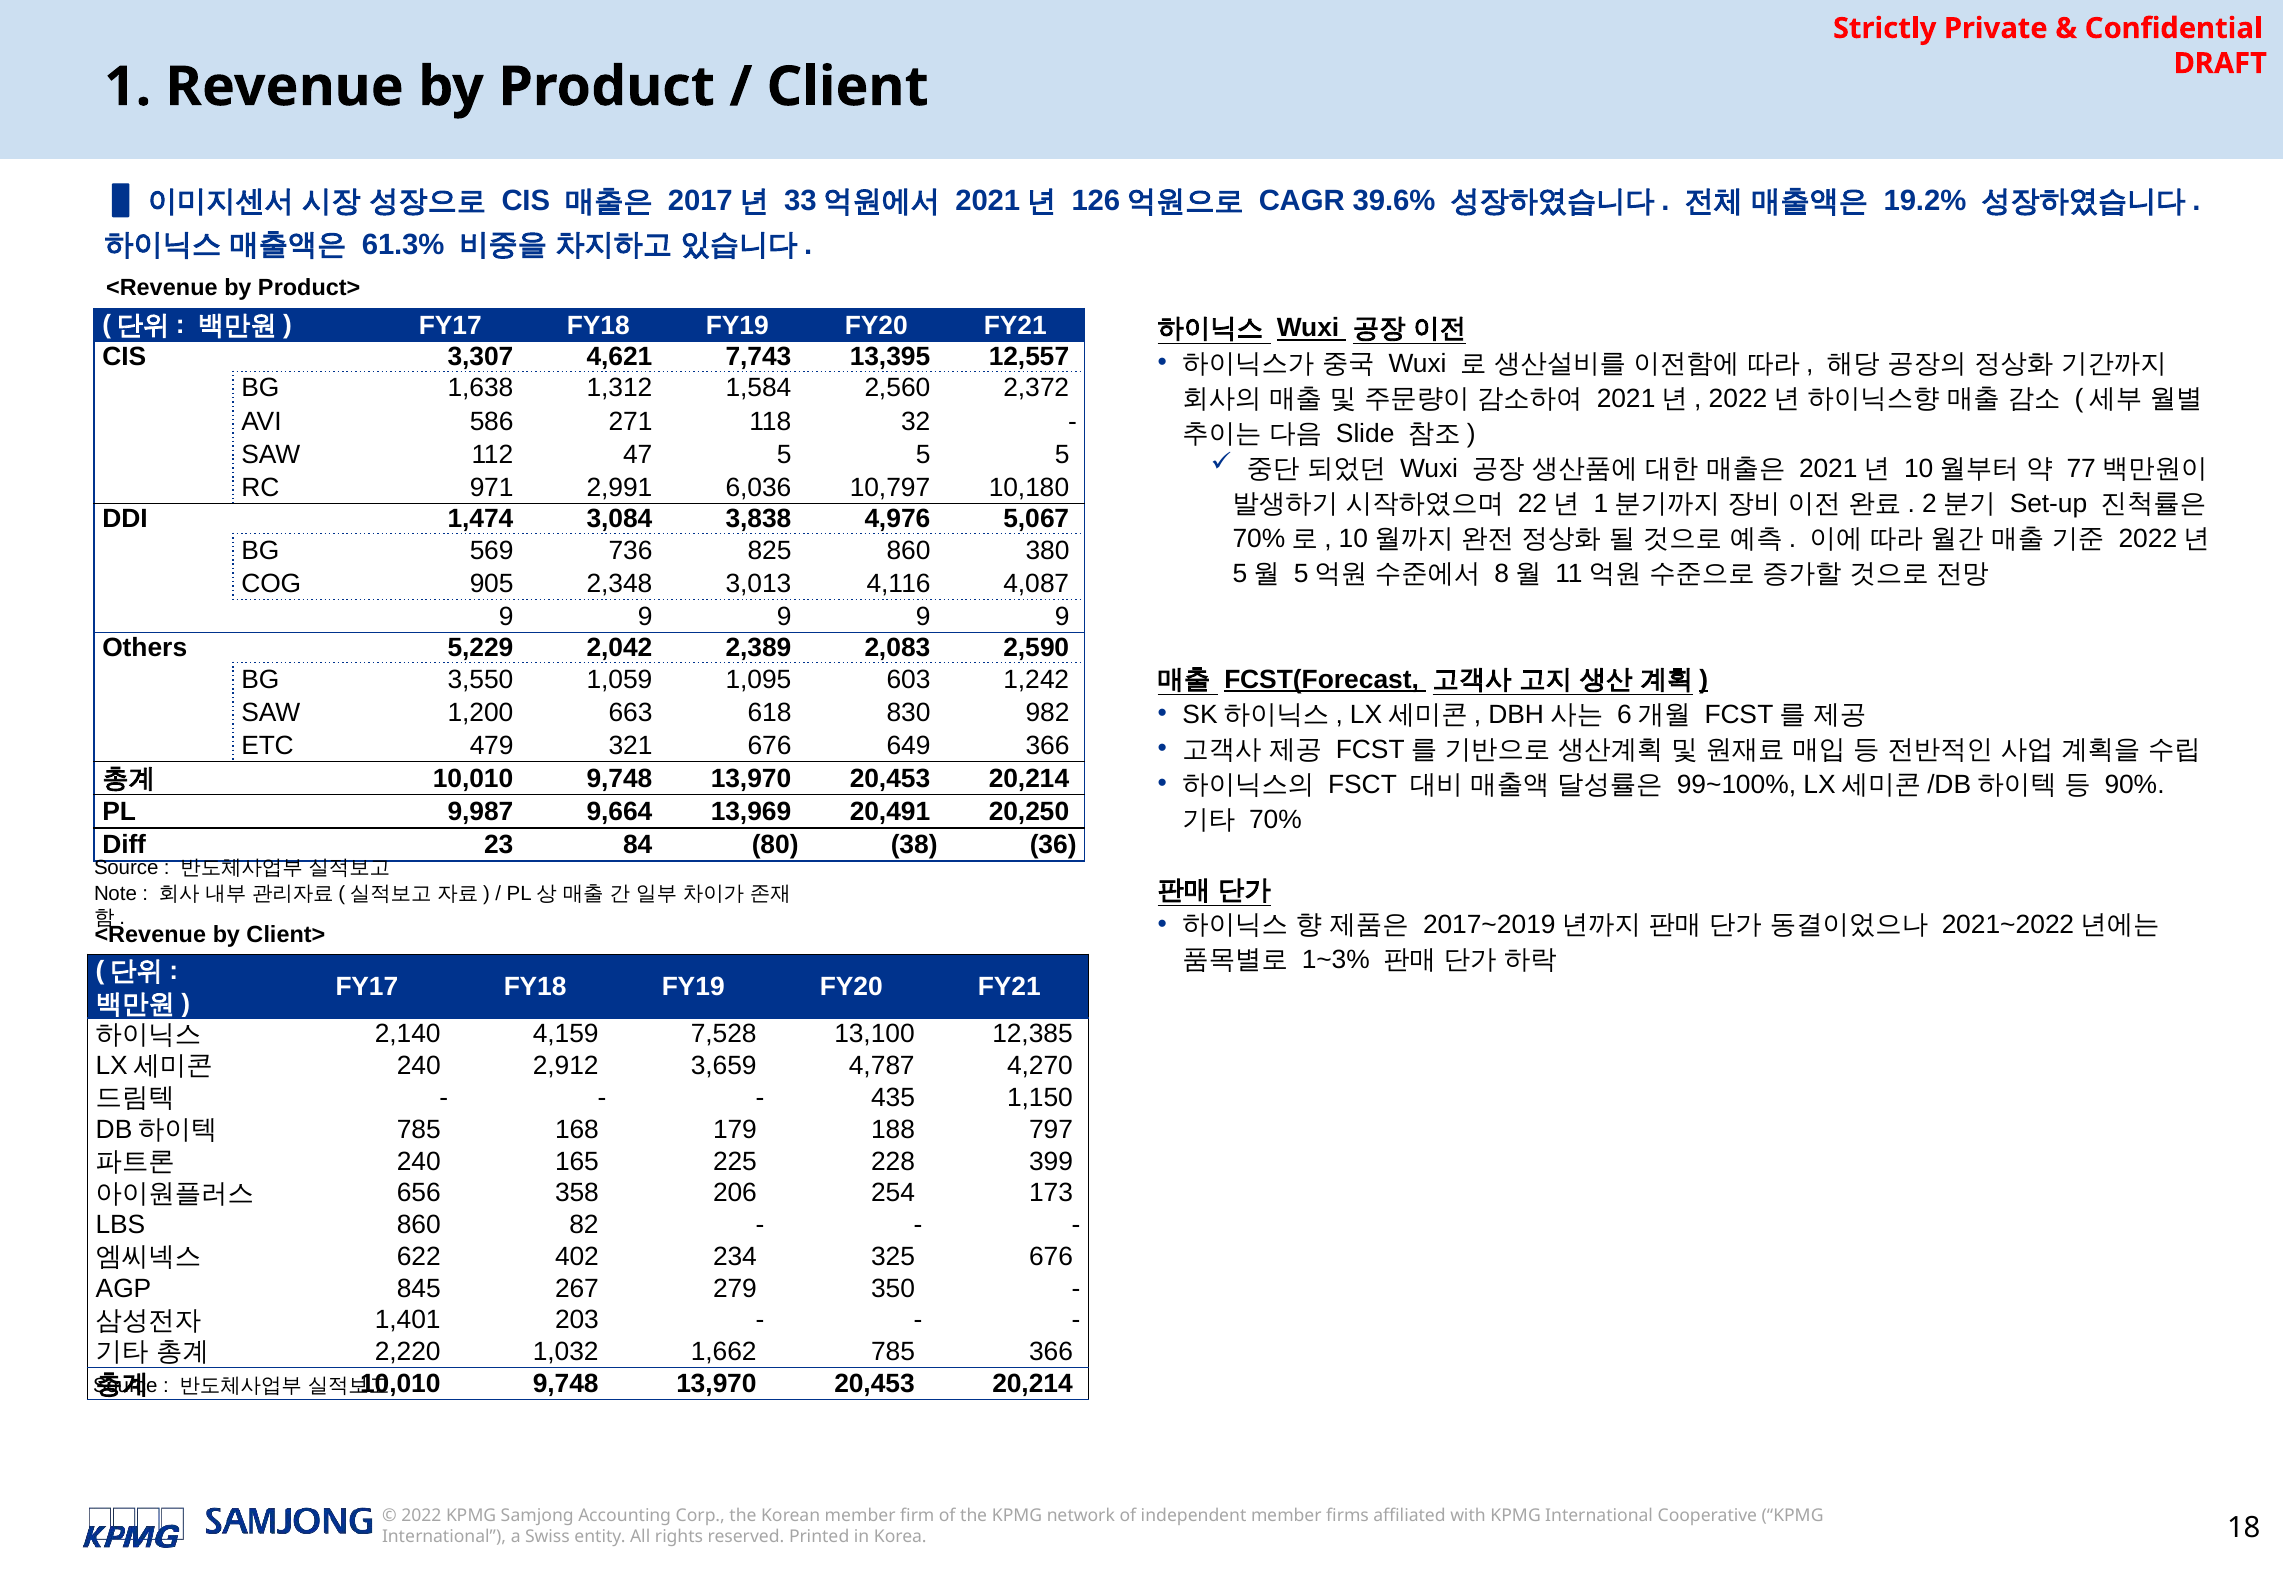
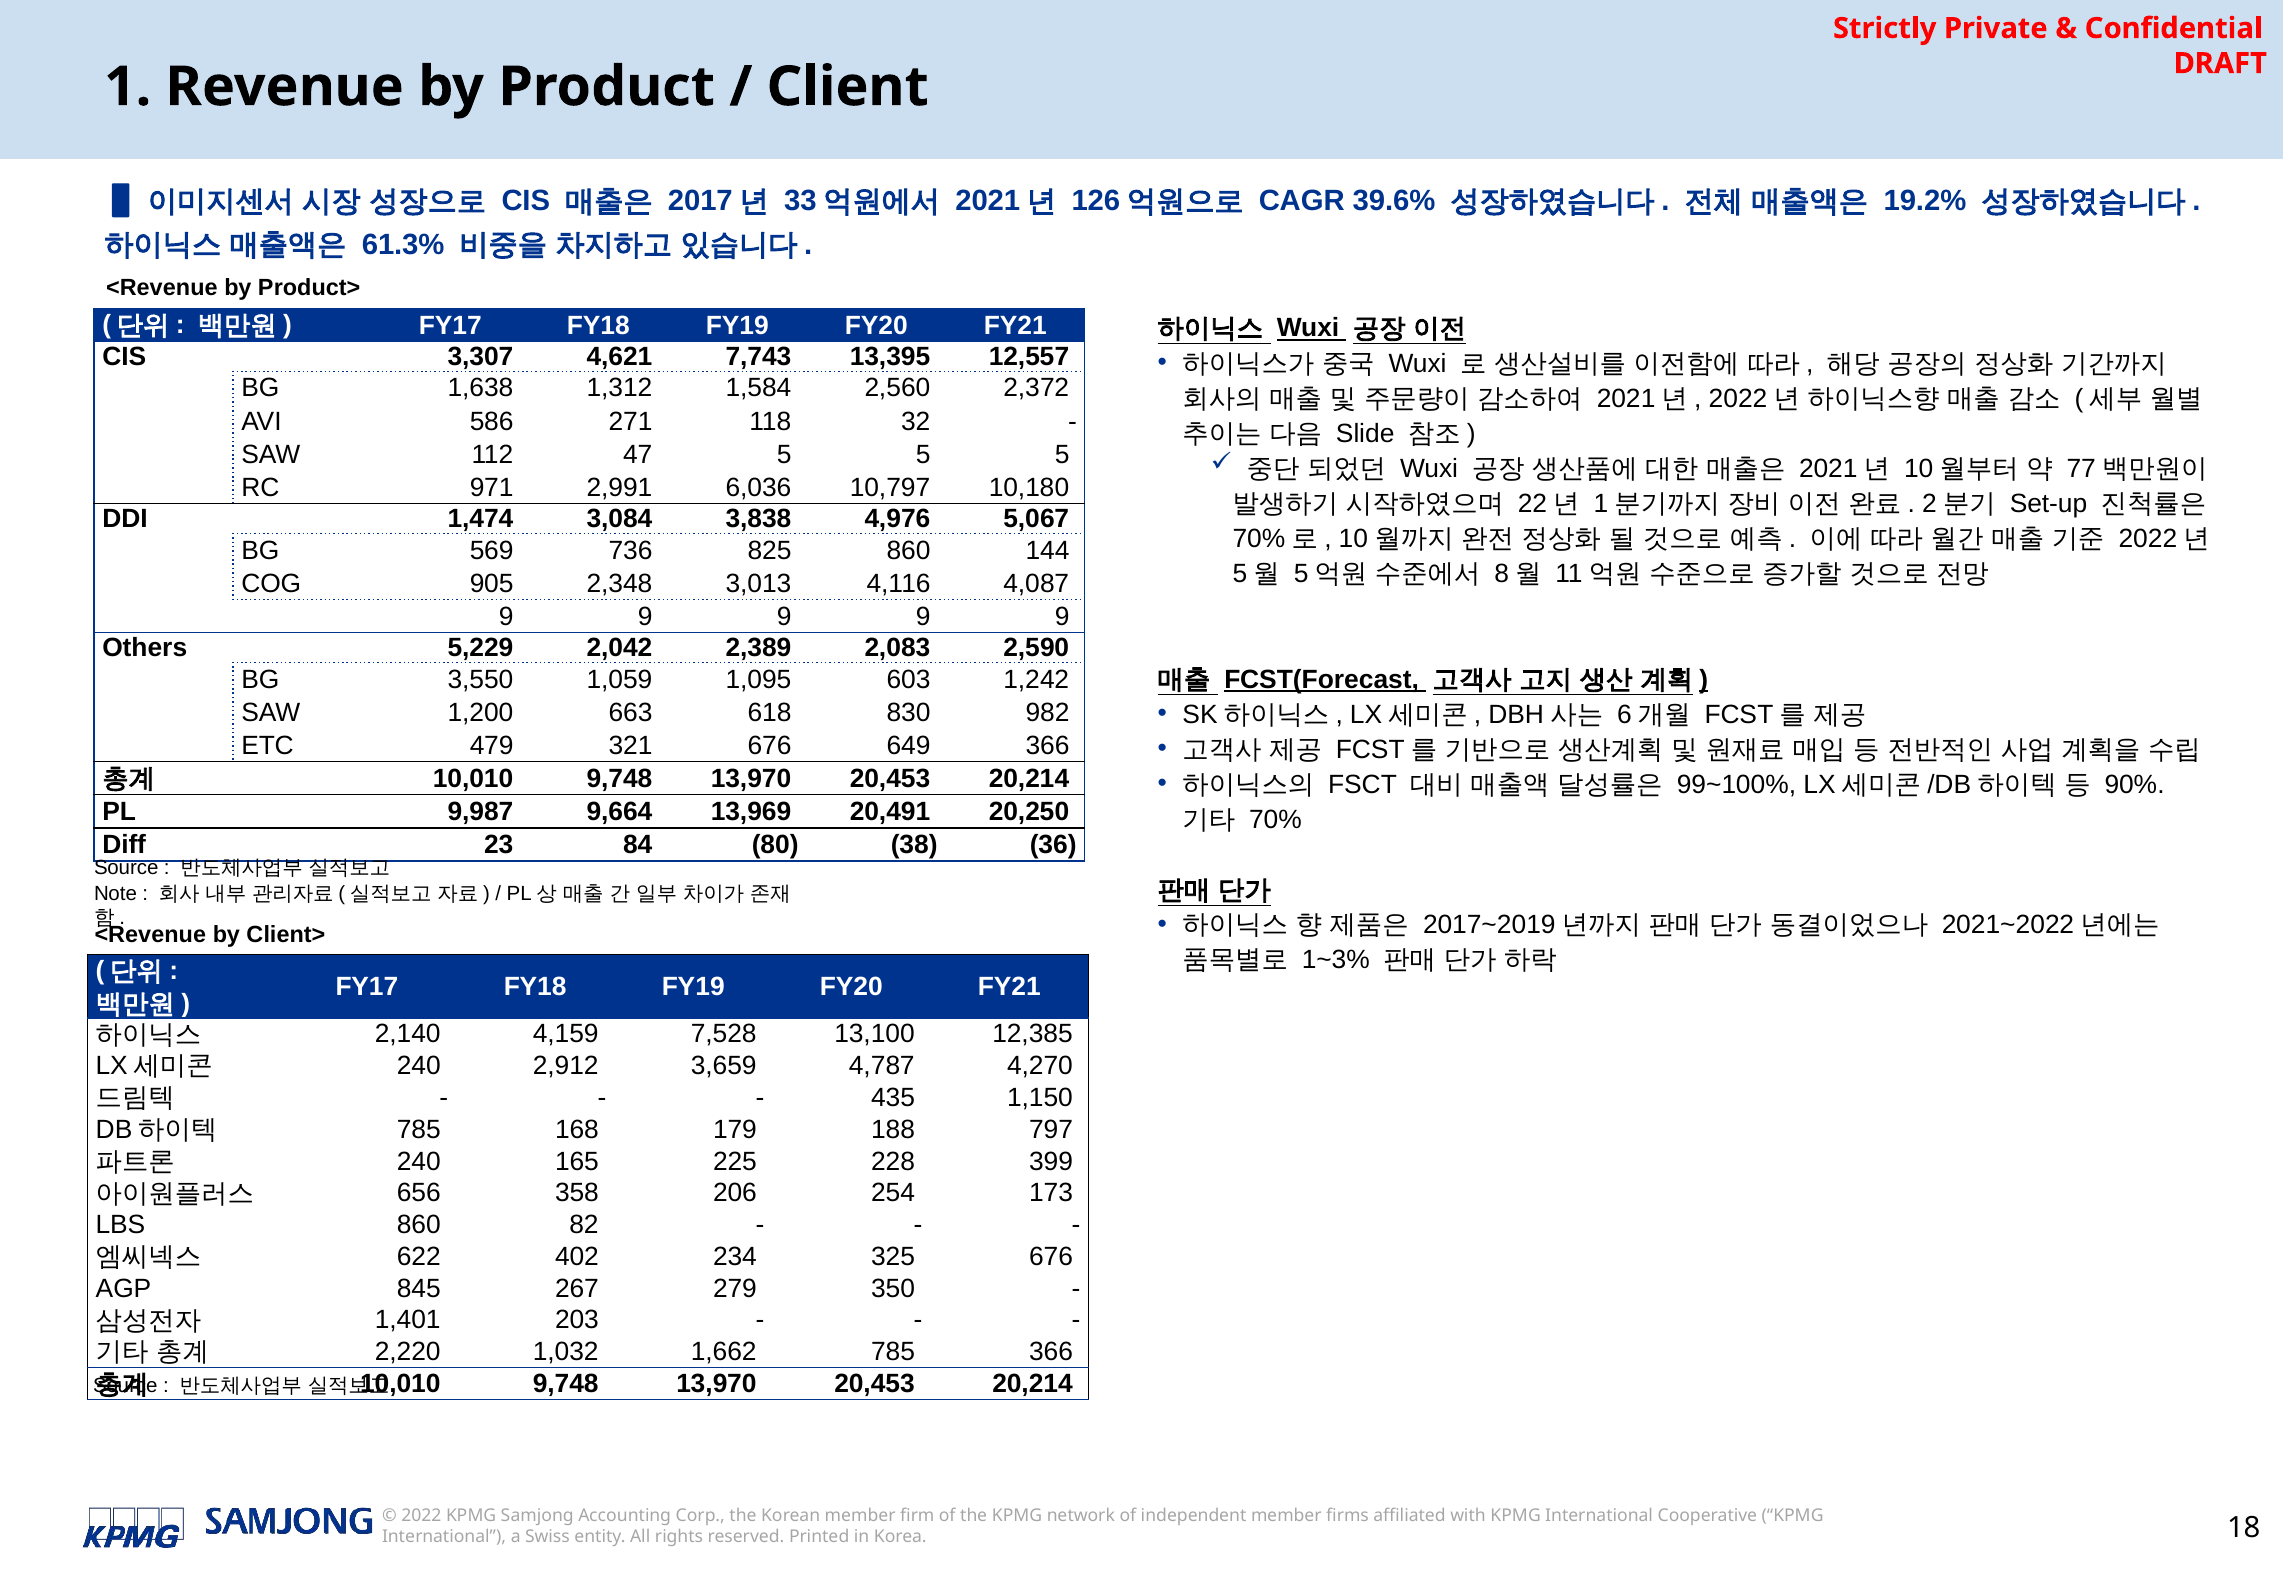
380: 380 -> 144 (1048, 550)
